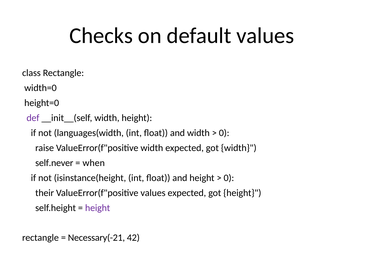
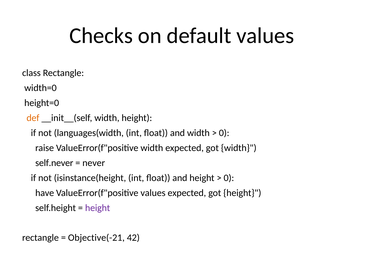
def colour: purple -> orange (33, 118)
when: when -> never (94, 163)
their: their -> have (45, 193)
Necessary(-21: Necessary(-21 -> Objective(-21 (96, 238)
